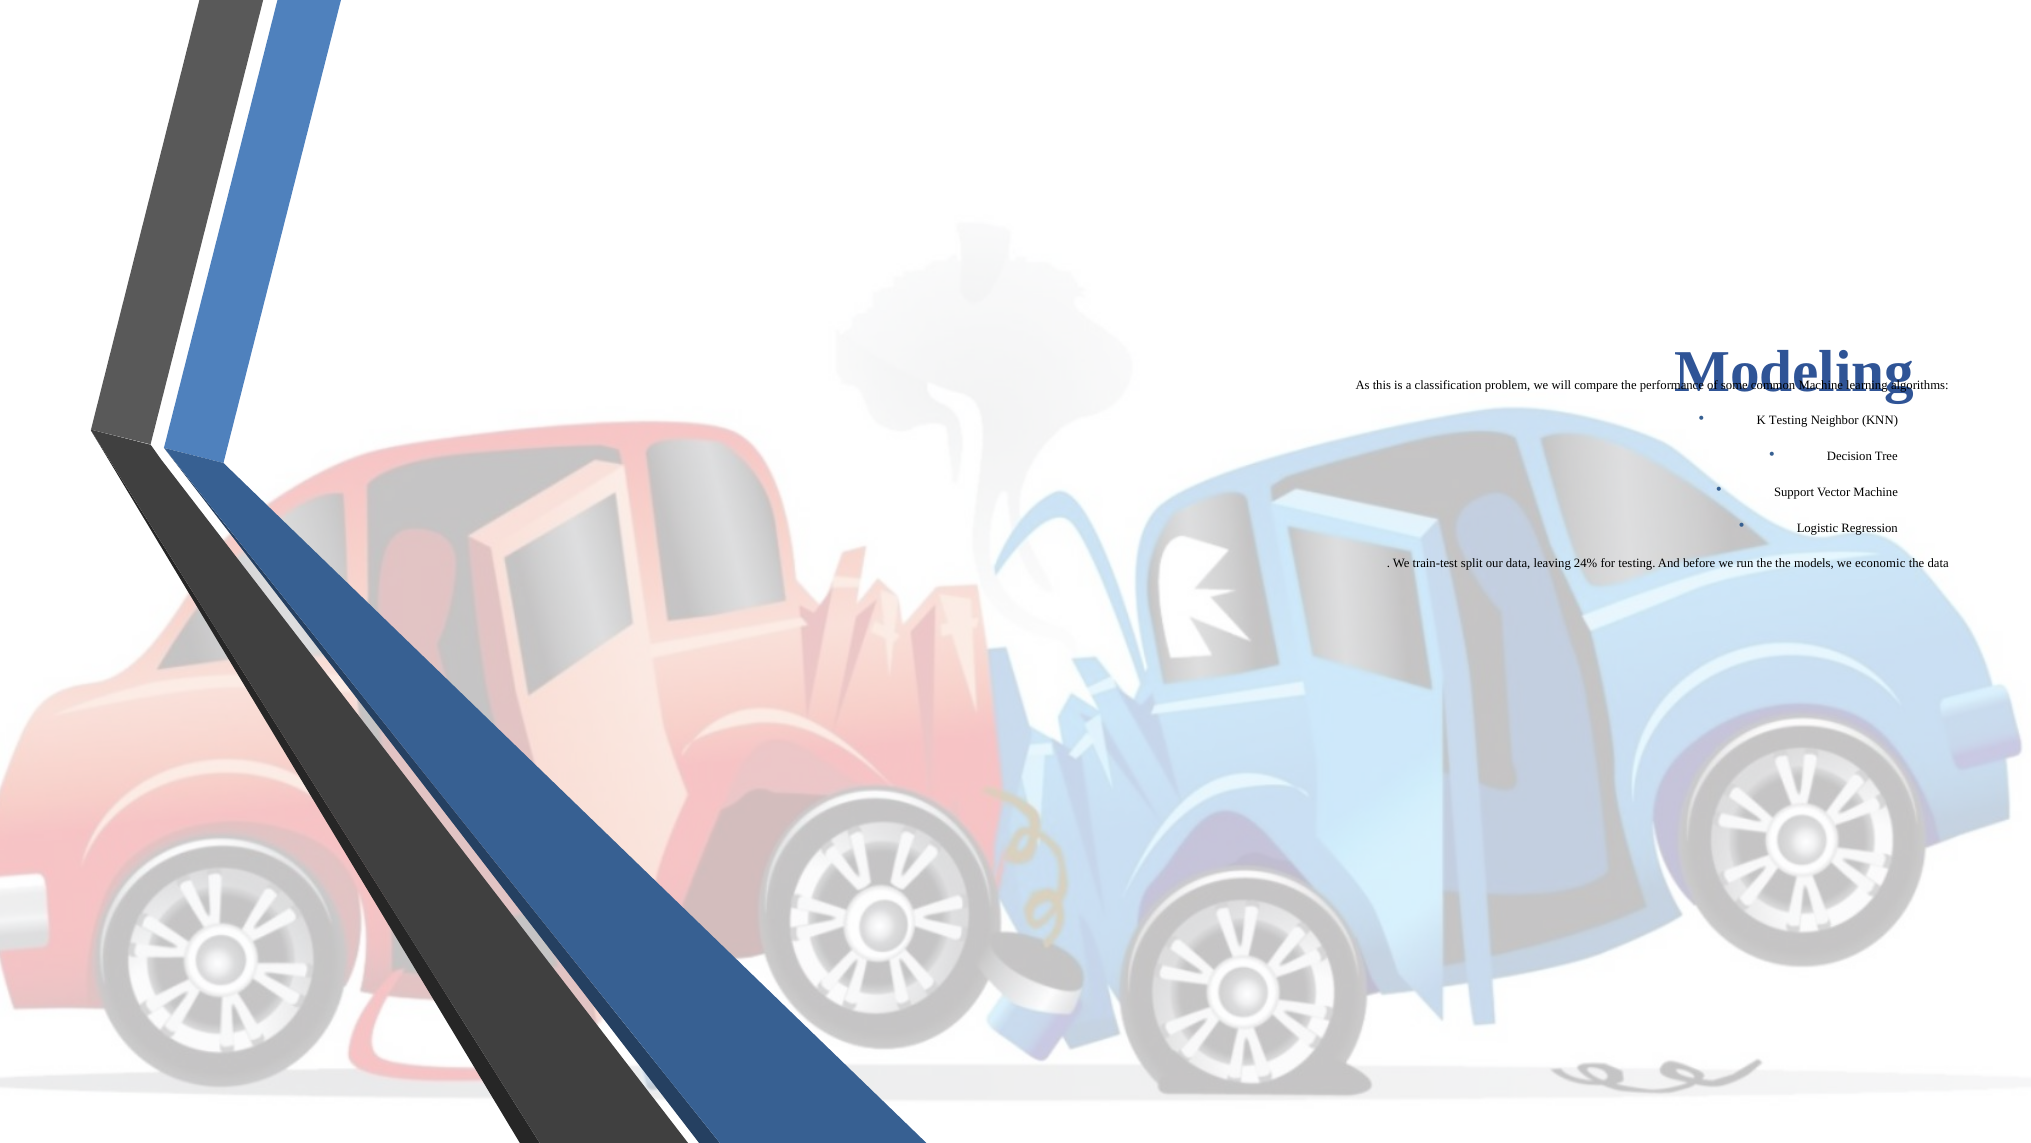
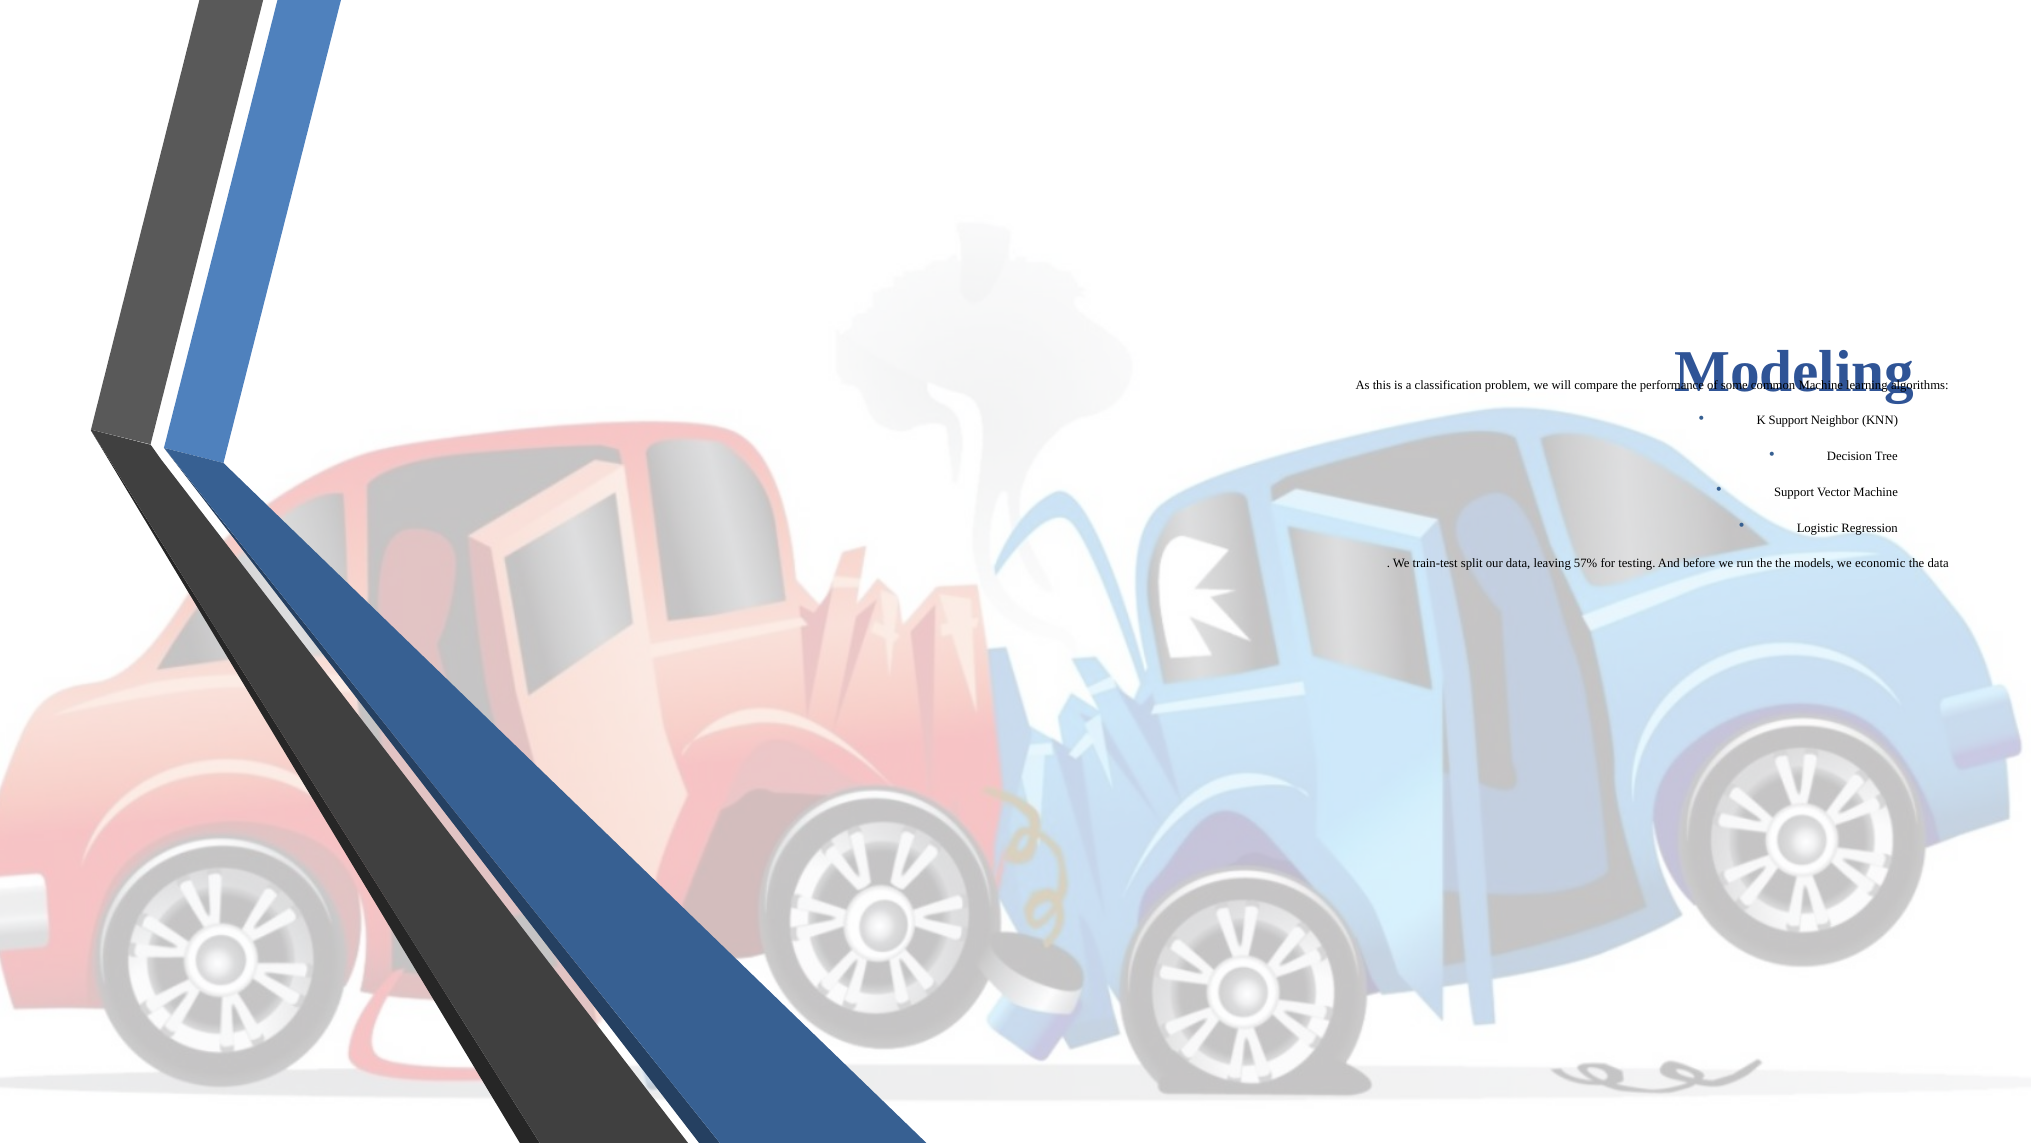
K Testing: Testing -> Support (1788, 421)
24%: 24% -> 57% (1586, 563)
